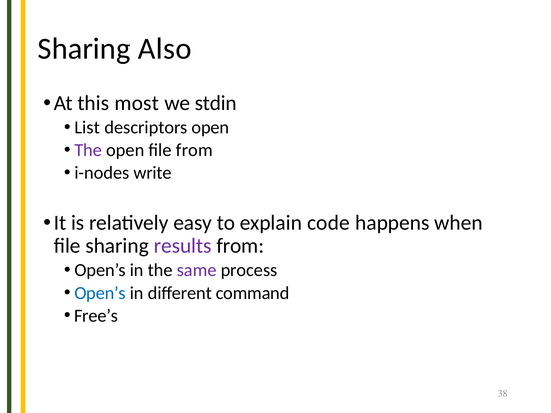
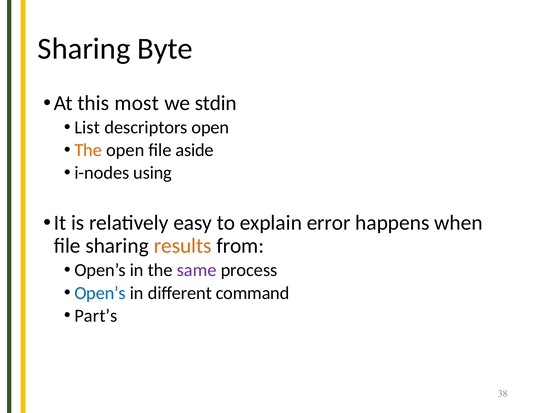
Also: Also -> Byte (165, 49)
The colour: purple -> orange (88, 150)
file from: from -> aside (195, 150)
write: write -> using (153, 173)
code: code -> error (329, 223)
results colour: purple -> orange (183, 246)
Free’s: Free’s -> Part’s (96, 316)
